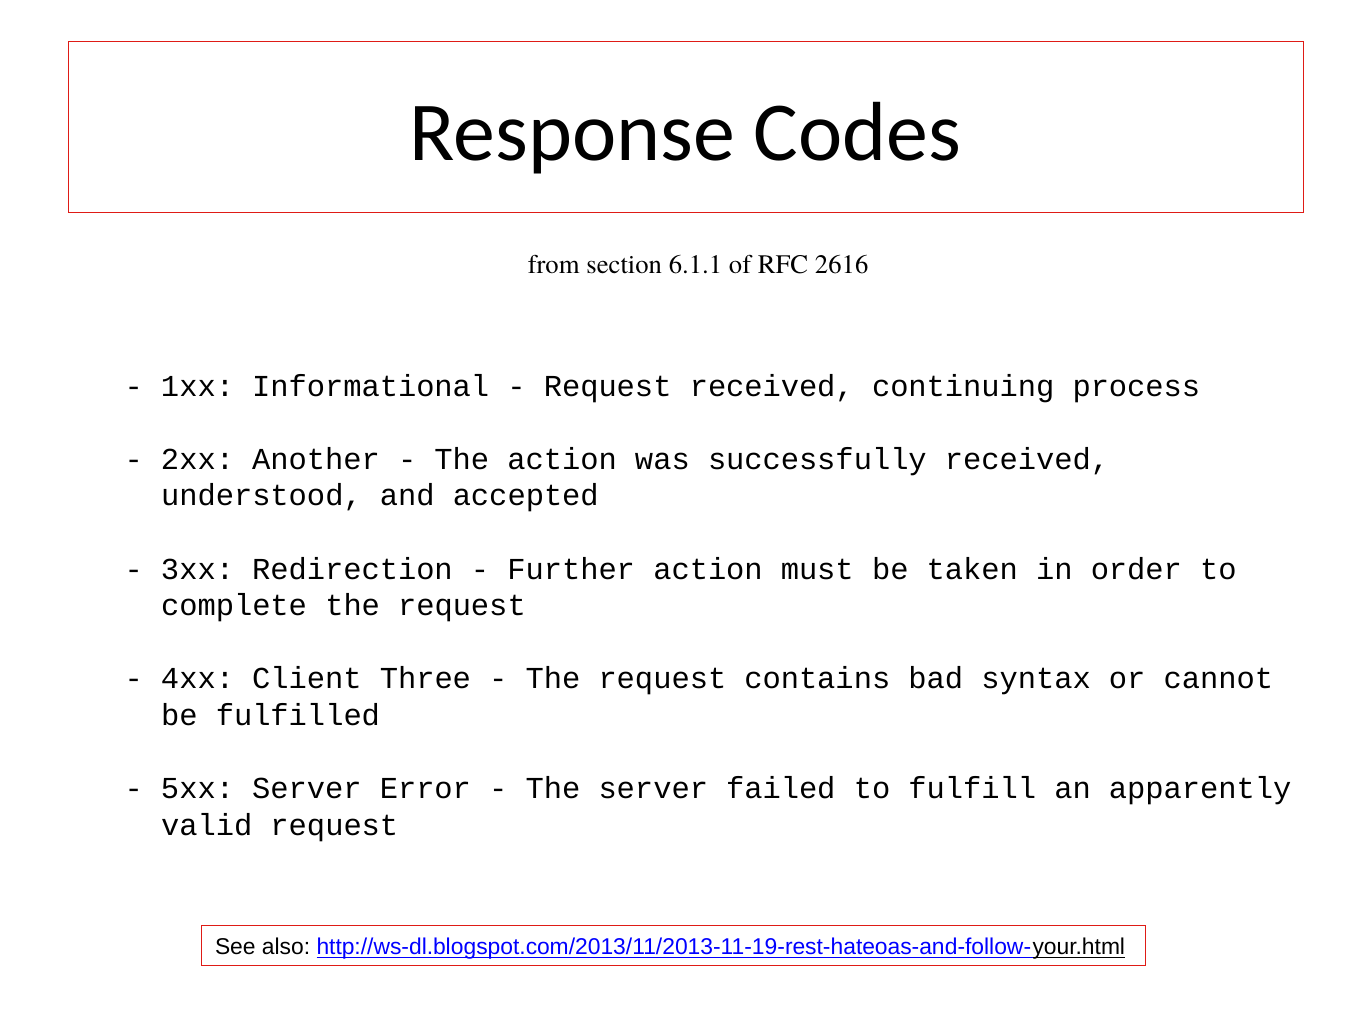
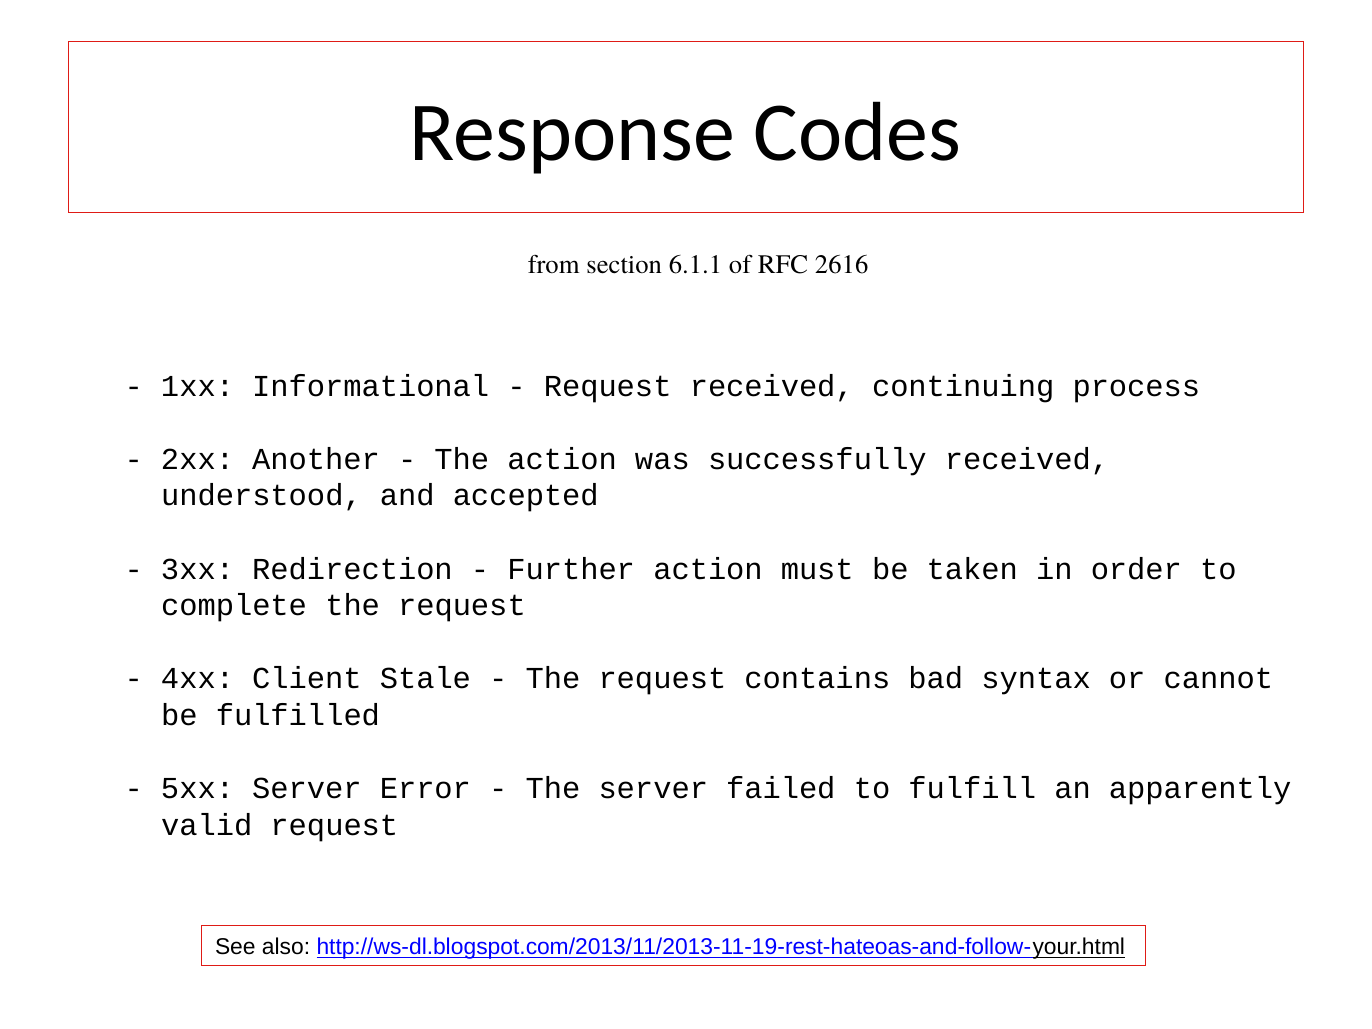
Three: Three -> Stale (425, 679)
